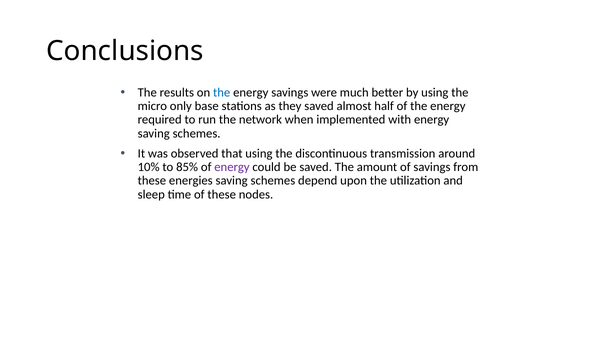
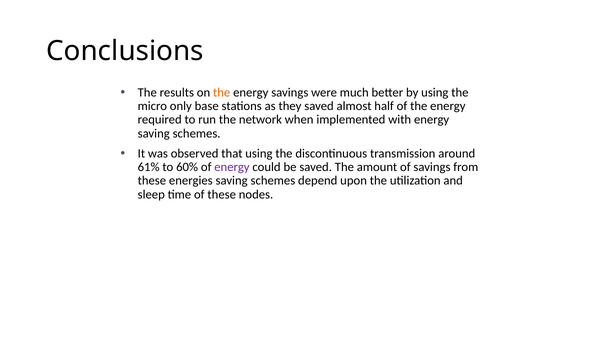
the colour: blue -> orange (222, 92)
10%: 10% -> 61% (149, 167)
85%: 85% -> 60% (187, 167)
